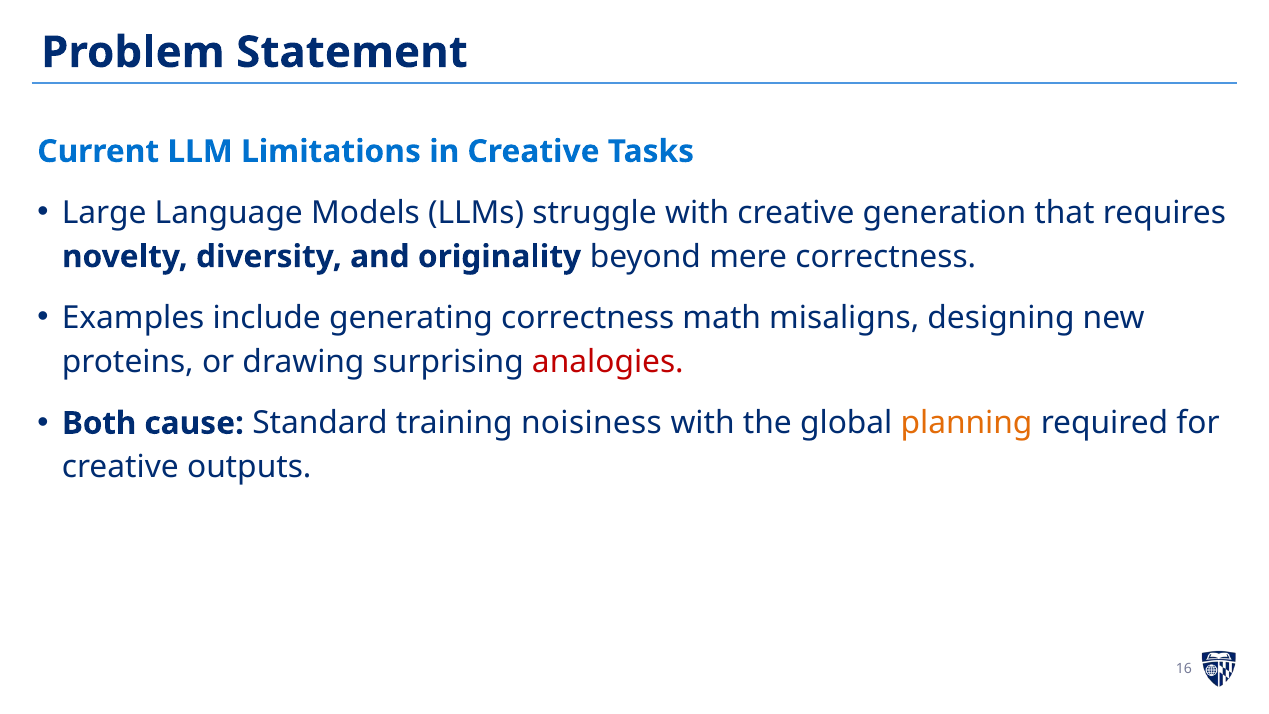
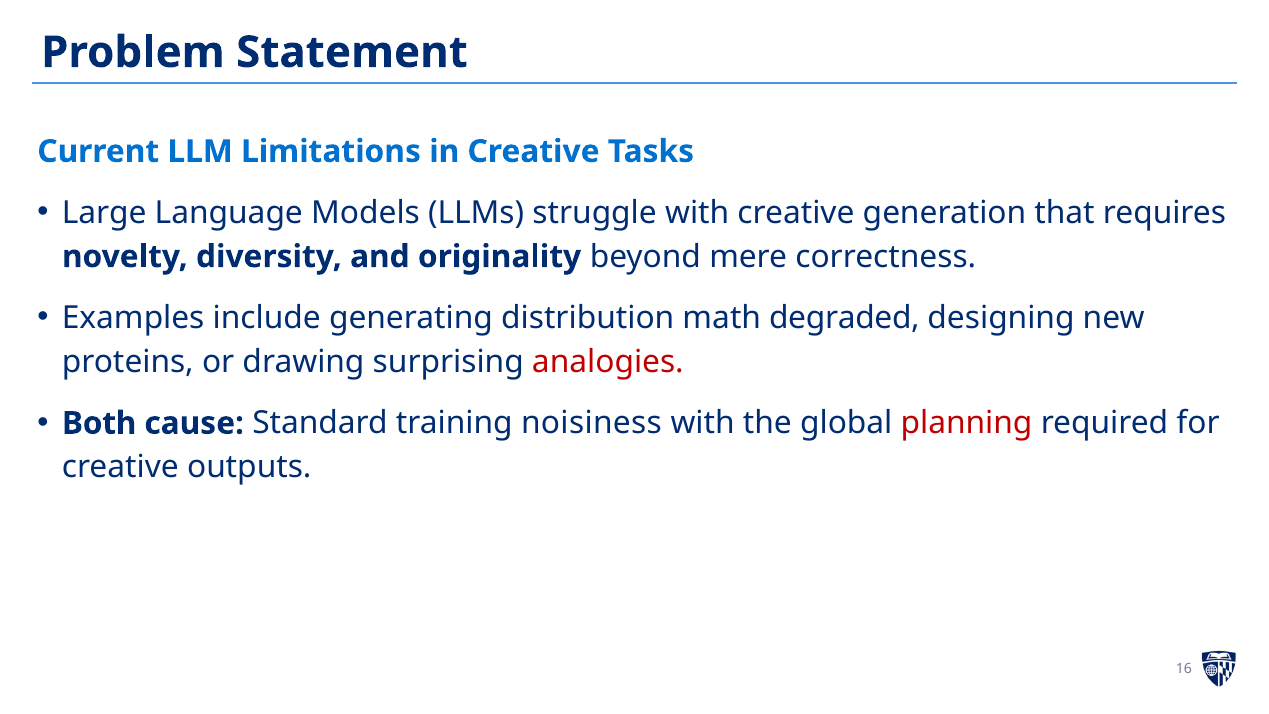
generating correctness: correctness -> distribution (588, 318)
misaligns: misaligns -> degraded (844, 318)
planning colour: orange -> red (967, 423)
